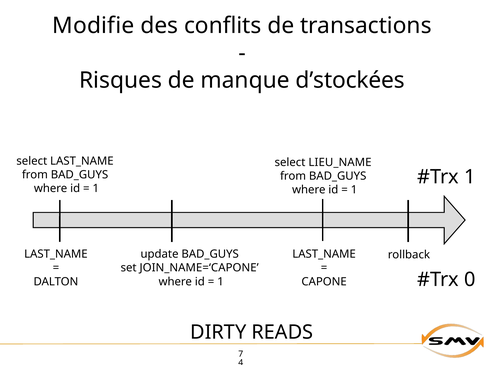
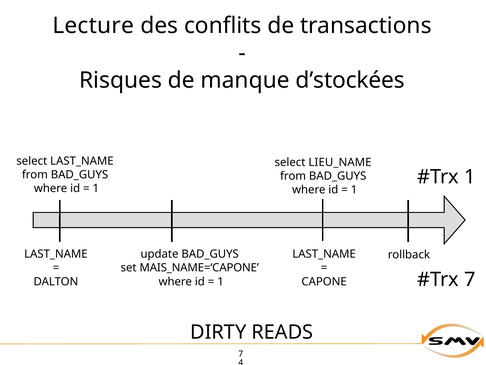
Modifie: Modifie -> Lecture (93, 26)
JOIN_NAME=‘CAPONE: JOIN_NAME=‘CAPONE -> MAIS_NAME=‘CAPONE (199, 268)
0: 0 -> 7 (470, 279)
